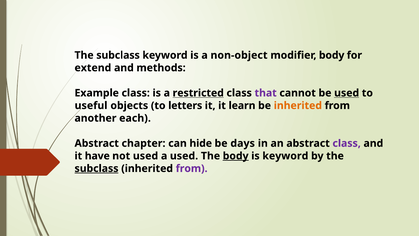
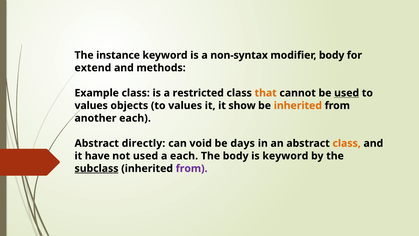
subclass: subclass -> instance (118, 55)
non-object: non-object -> non-syntax (239, 55)
restricted underline: present -> none (198, 93)
that colour: purple -> orange (266, 93)
useful: useful -> values (91, 105)
objects to letters: letters -> values (185, 105)
learn: learn -> show (242, 105)
chapter: chapter -> directly (143, 143)
hide: hide -> void (201, 143)
class colour: purple -> orange (347, 143)
a used: used -> each (184, 156)
body underline: present -> none (236, 156)
